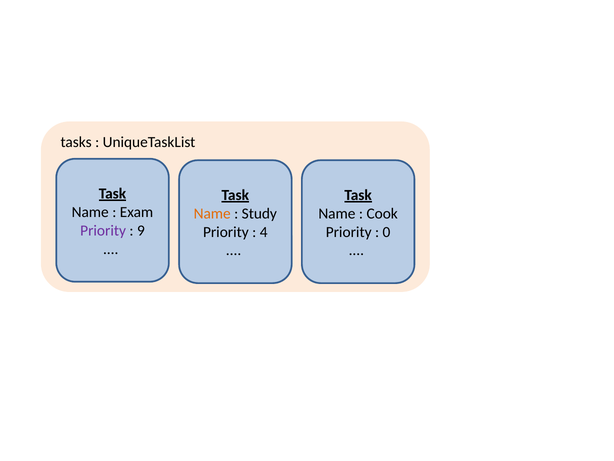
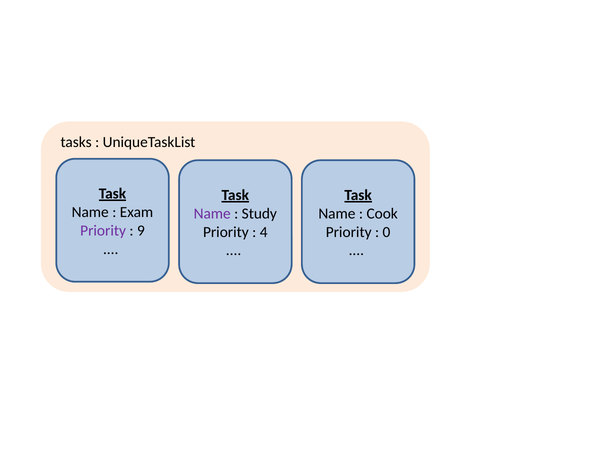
Name colour: orange -> purple (212, 213)
